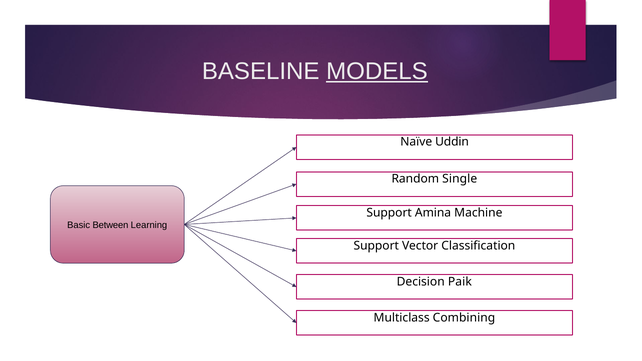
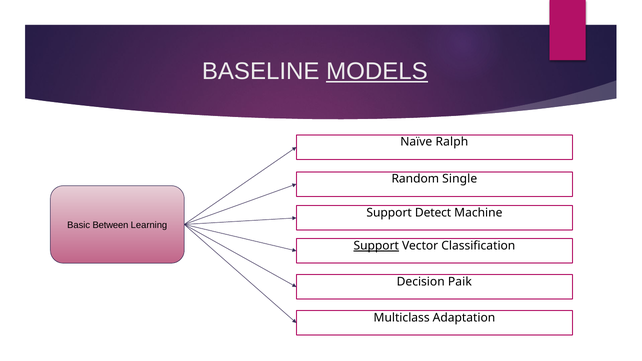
Uddin: Uddin -> Ralph (452, 142)
Amina: Amina -> Detect (433, 213)
Support underline: none -> present (376, 246)
Combining: Combining -> Adaptation (464, 318)
